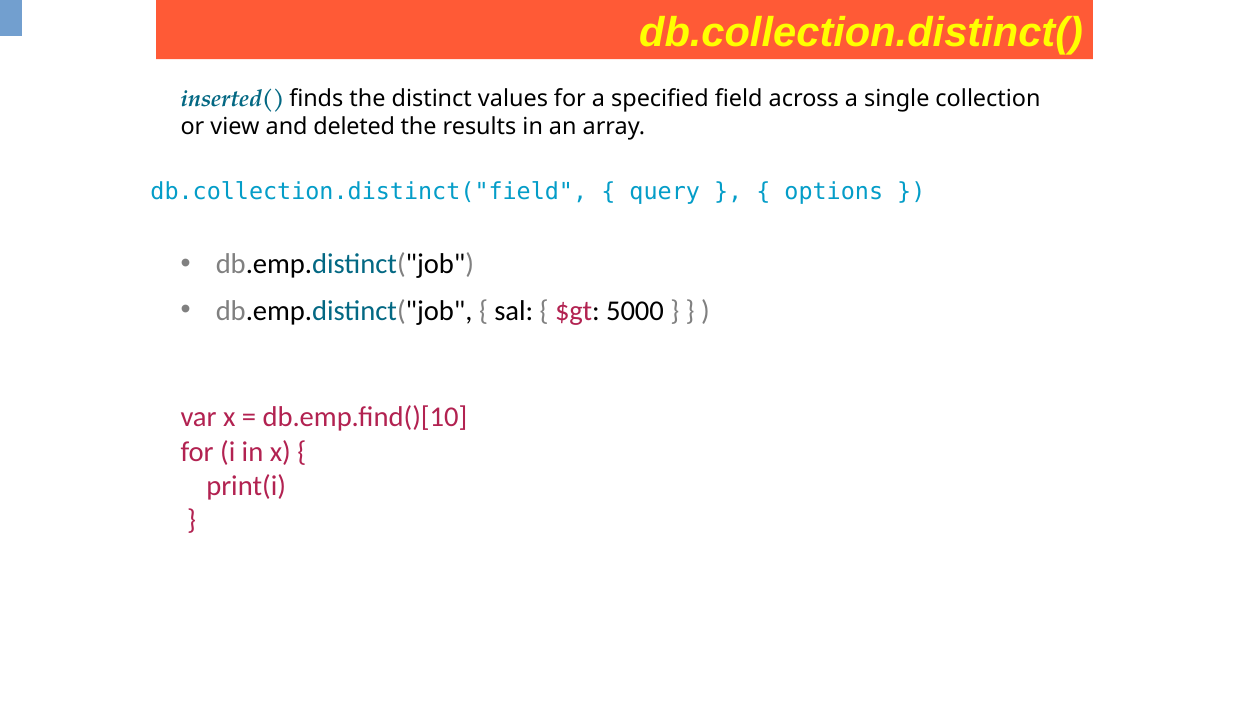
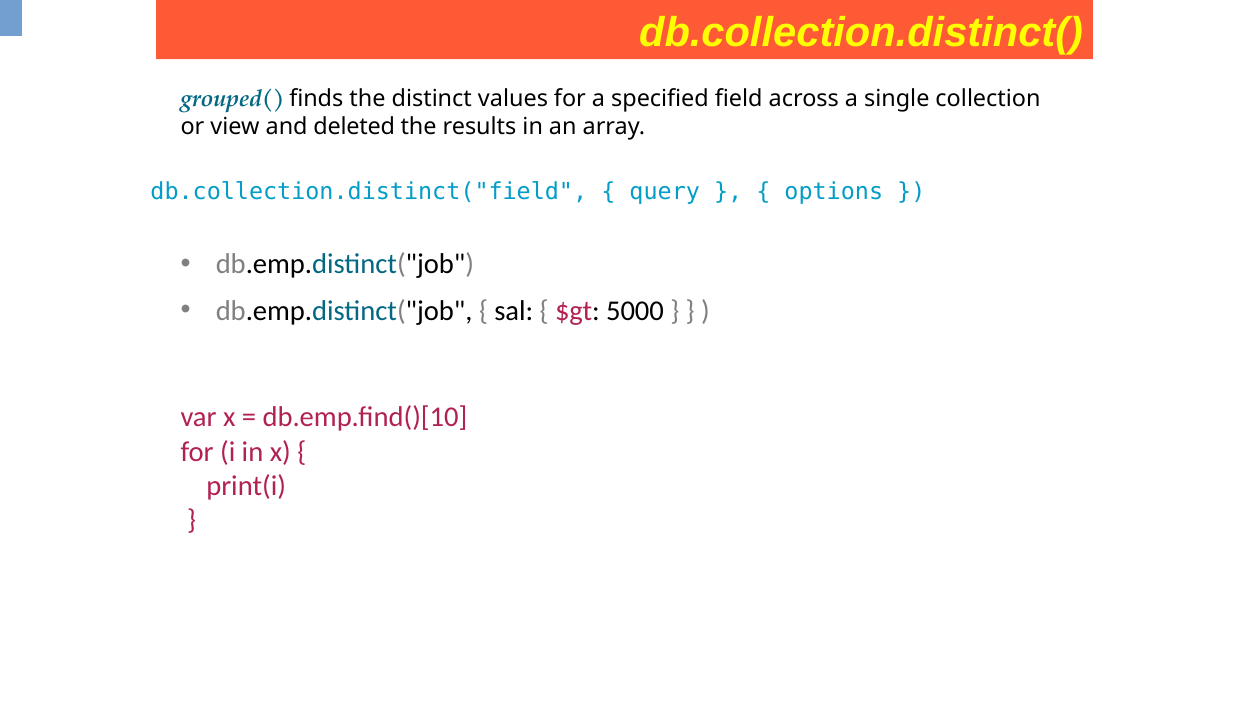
inserted(: inserted( -> grouped( (232, 98)
